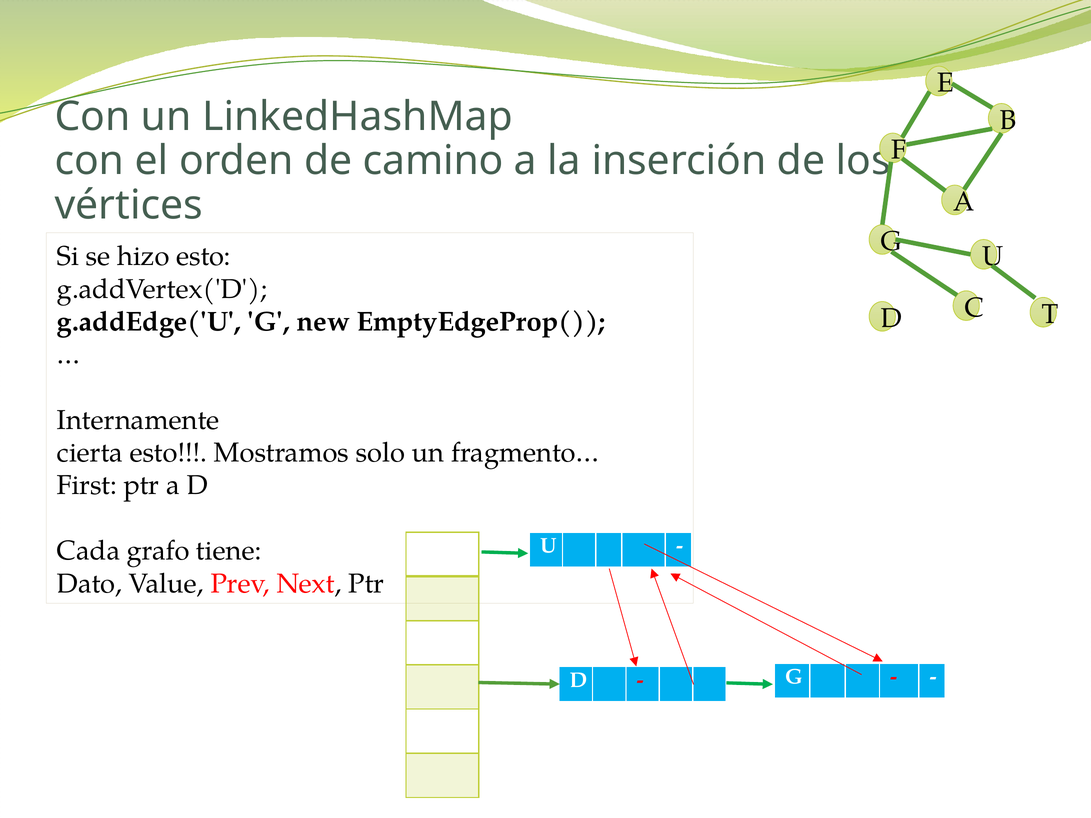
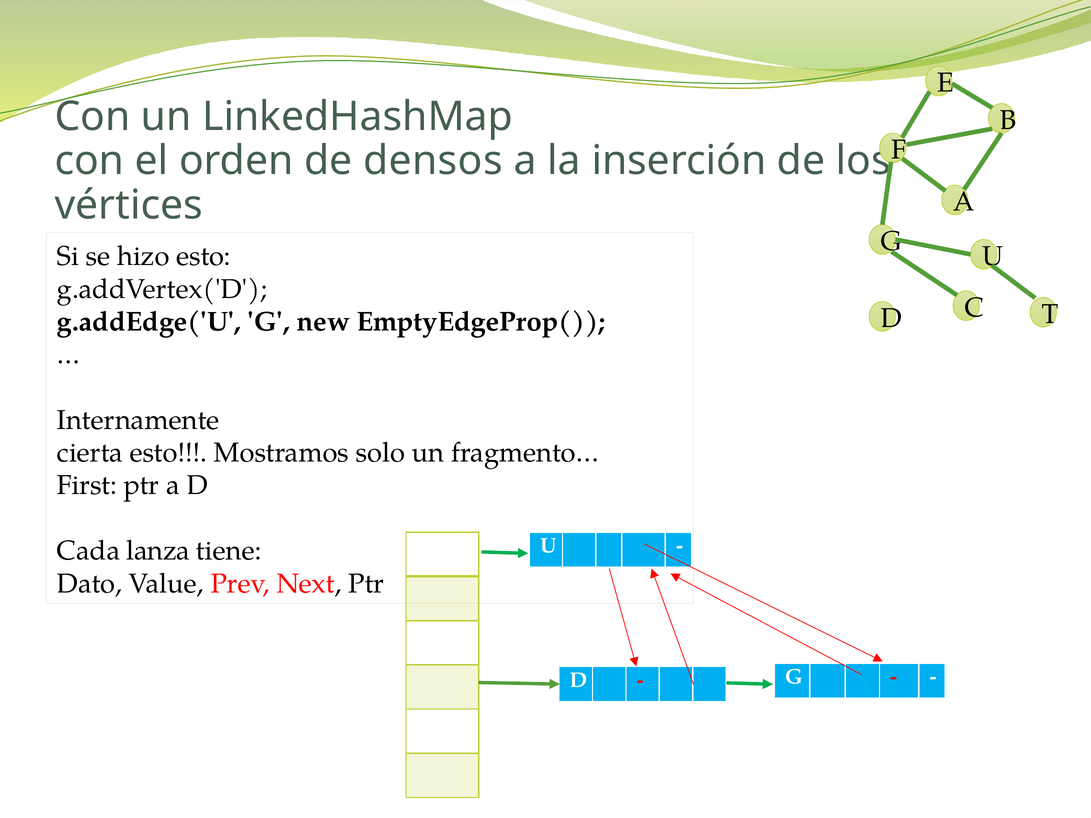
camino: camino -> densos (433, 161)
grafo: grafo -> lanza (158, 551)
